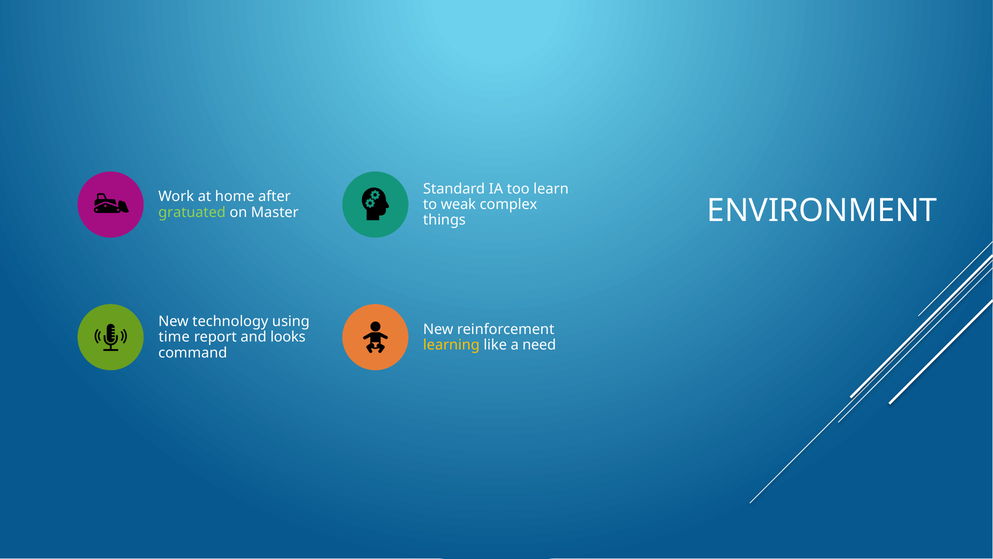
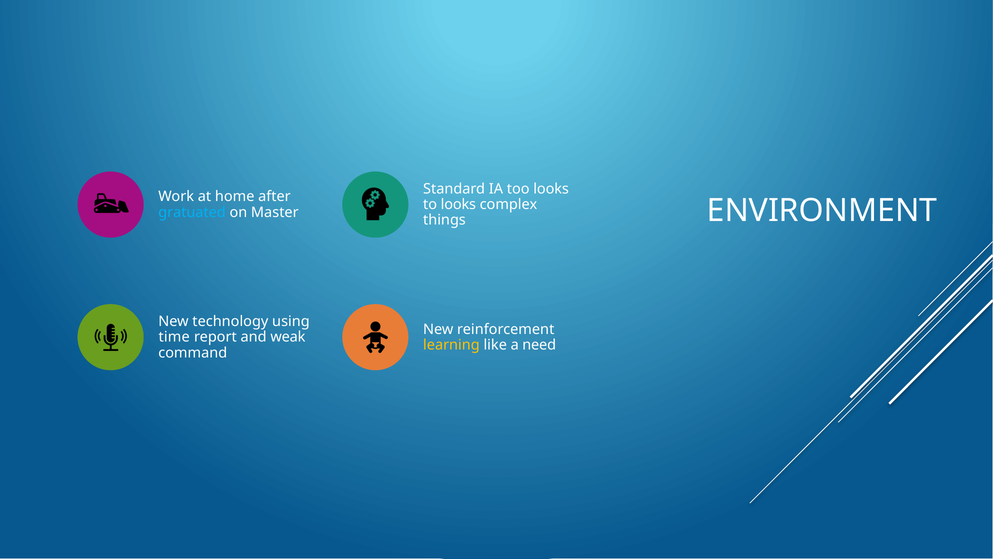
too learn: learn -> looks (551, 189)
to weak: weak -> looks (458, 204)
gratuated colour: light green -> light blue (192, 212)
looks: looks -> weak (288, 337)
